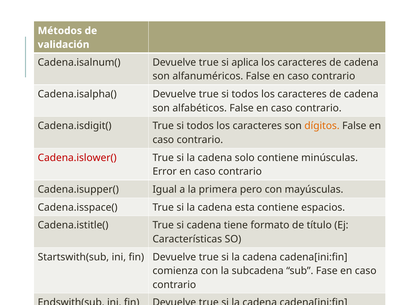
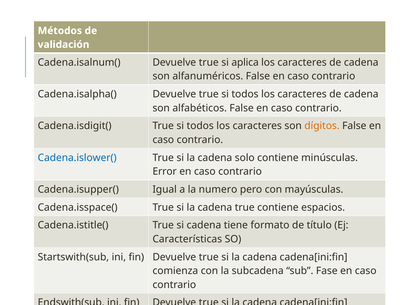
Cadena.islower( colour: red -> blue (77, 158)
primera: primera -> numero (218, 190)
cadena esta: esta -> true (245, 208)
